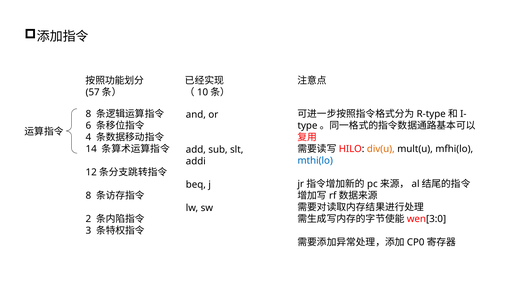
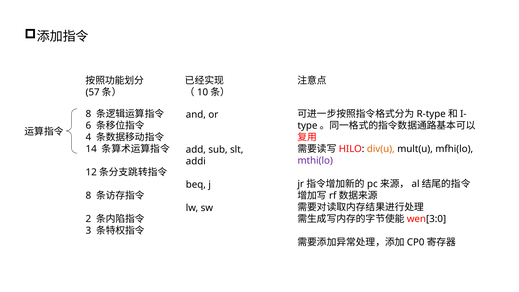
mthi(lo colour: blue -> purple (315, 161)
